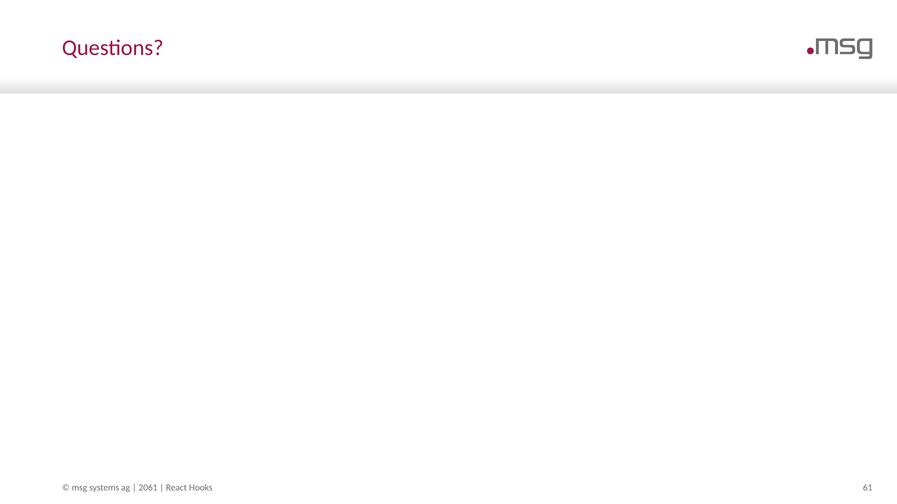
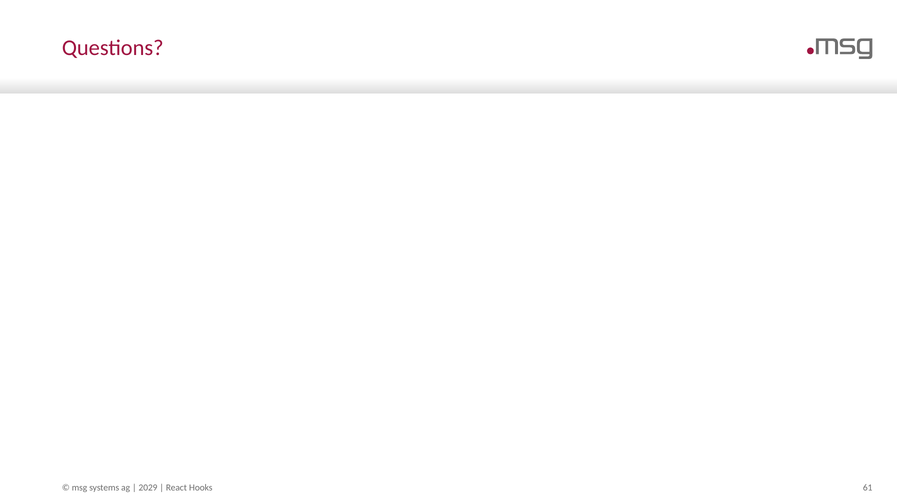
2061: 2061 -> 2029 (148, 488)
